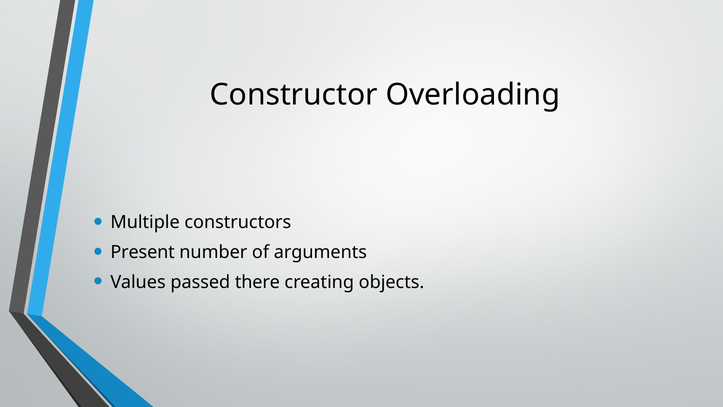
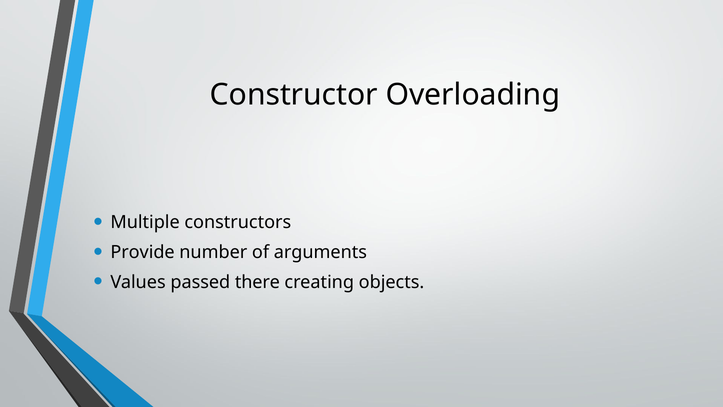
Present: Present -> Provide (143, 252)
